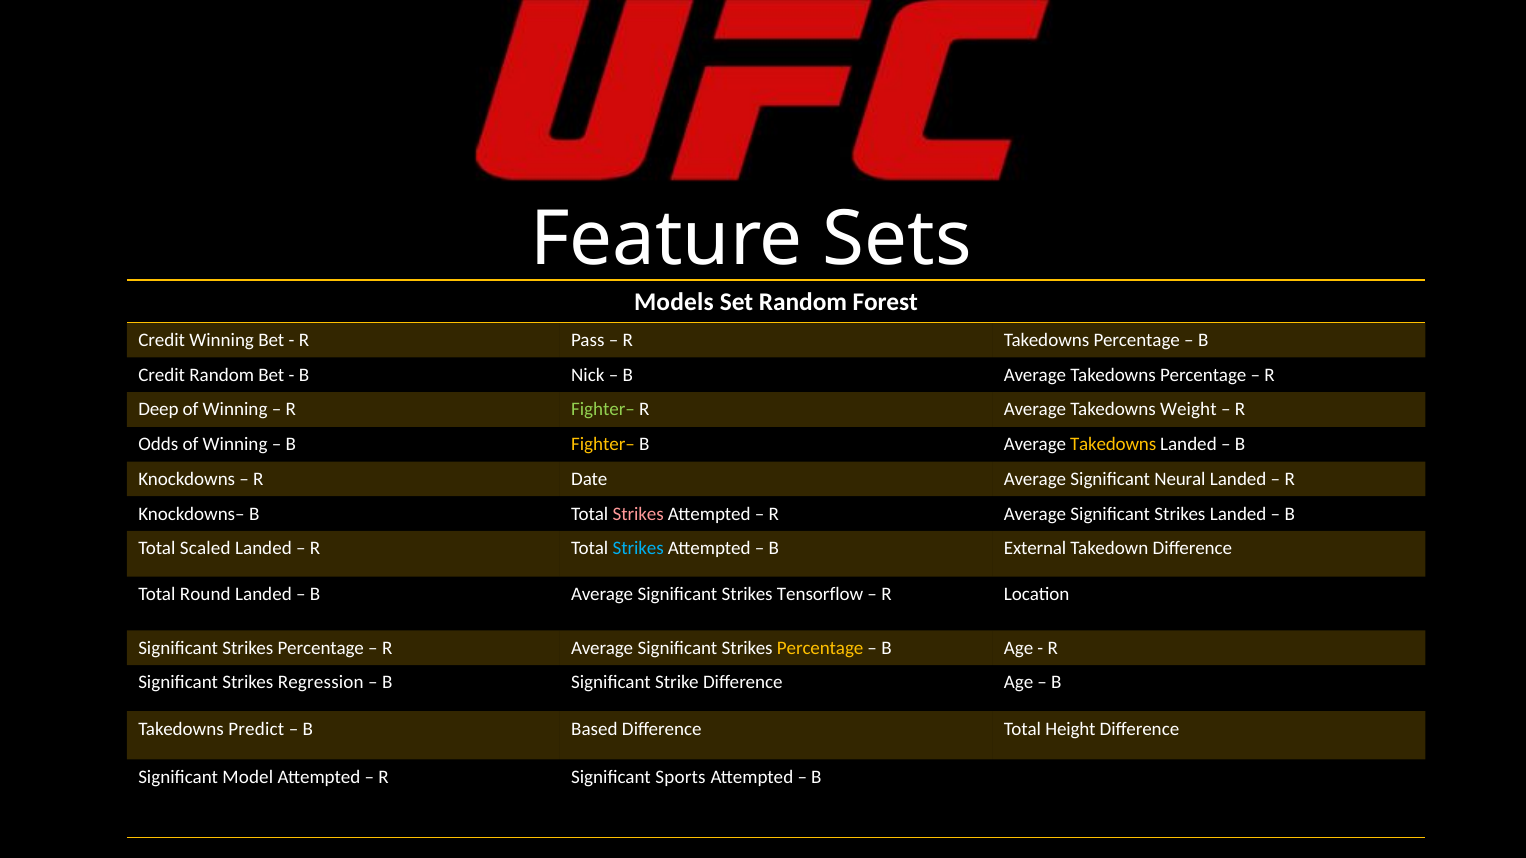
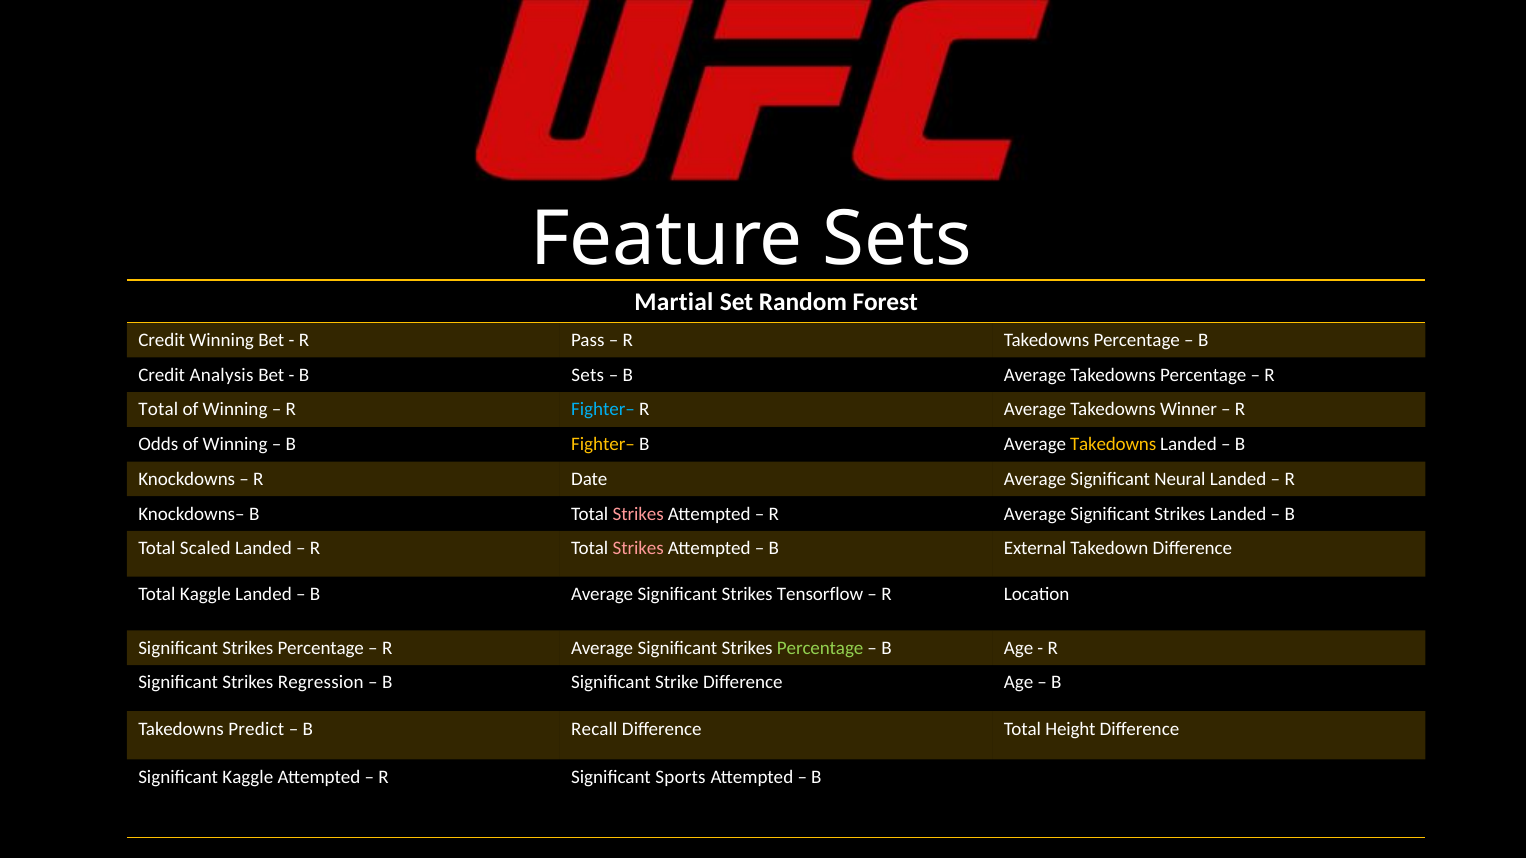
Models: Models -> Martial (674, 302)
Credit Random: Random -> Analysis (222, 375)
B Nick: Nick -> Sets (588, 375)
Deep: Deep -> Total (158, 410)
Fighter– colour: light green -> light blue (603, 410)
Weight: Weight -> Winner (1188, 410)
Strikes colour: light blue -> pink (638, 549)
Total Round: Round -> Kaggle (205, 595)
Percentage colour: yellow -> light green (820, 648)
Based: Based -> Recall (594, 729)
Significant Model: Model -> Kaggle (248, 777)
